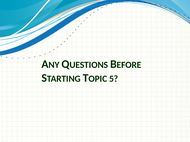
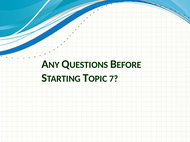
5: 5 -> 7 (114, 79)
